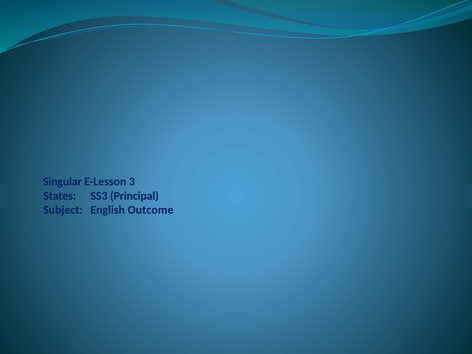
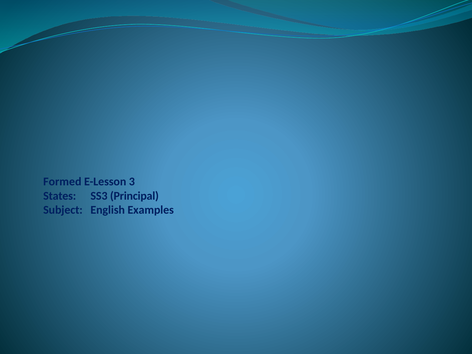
Singular: Singular -> Formed (62, 182)
Outcome: Outcome -> Examples (151, 210)
